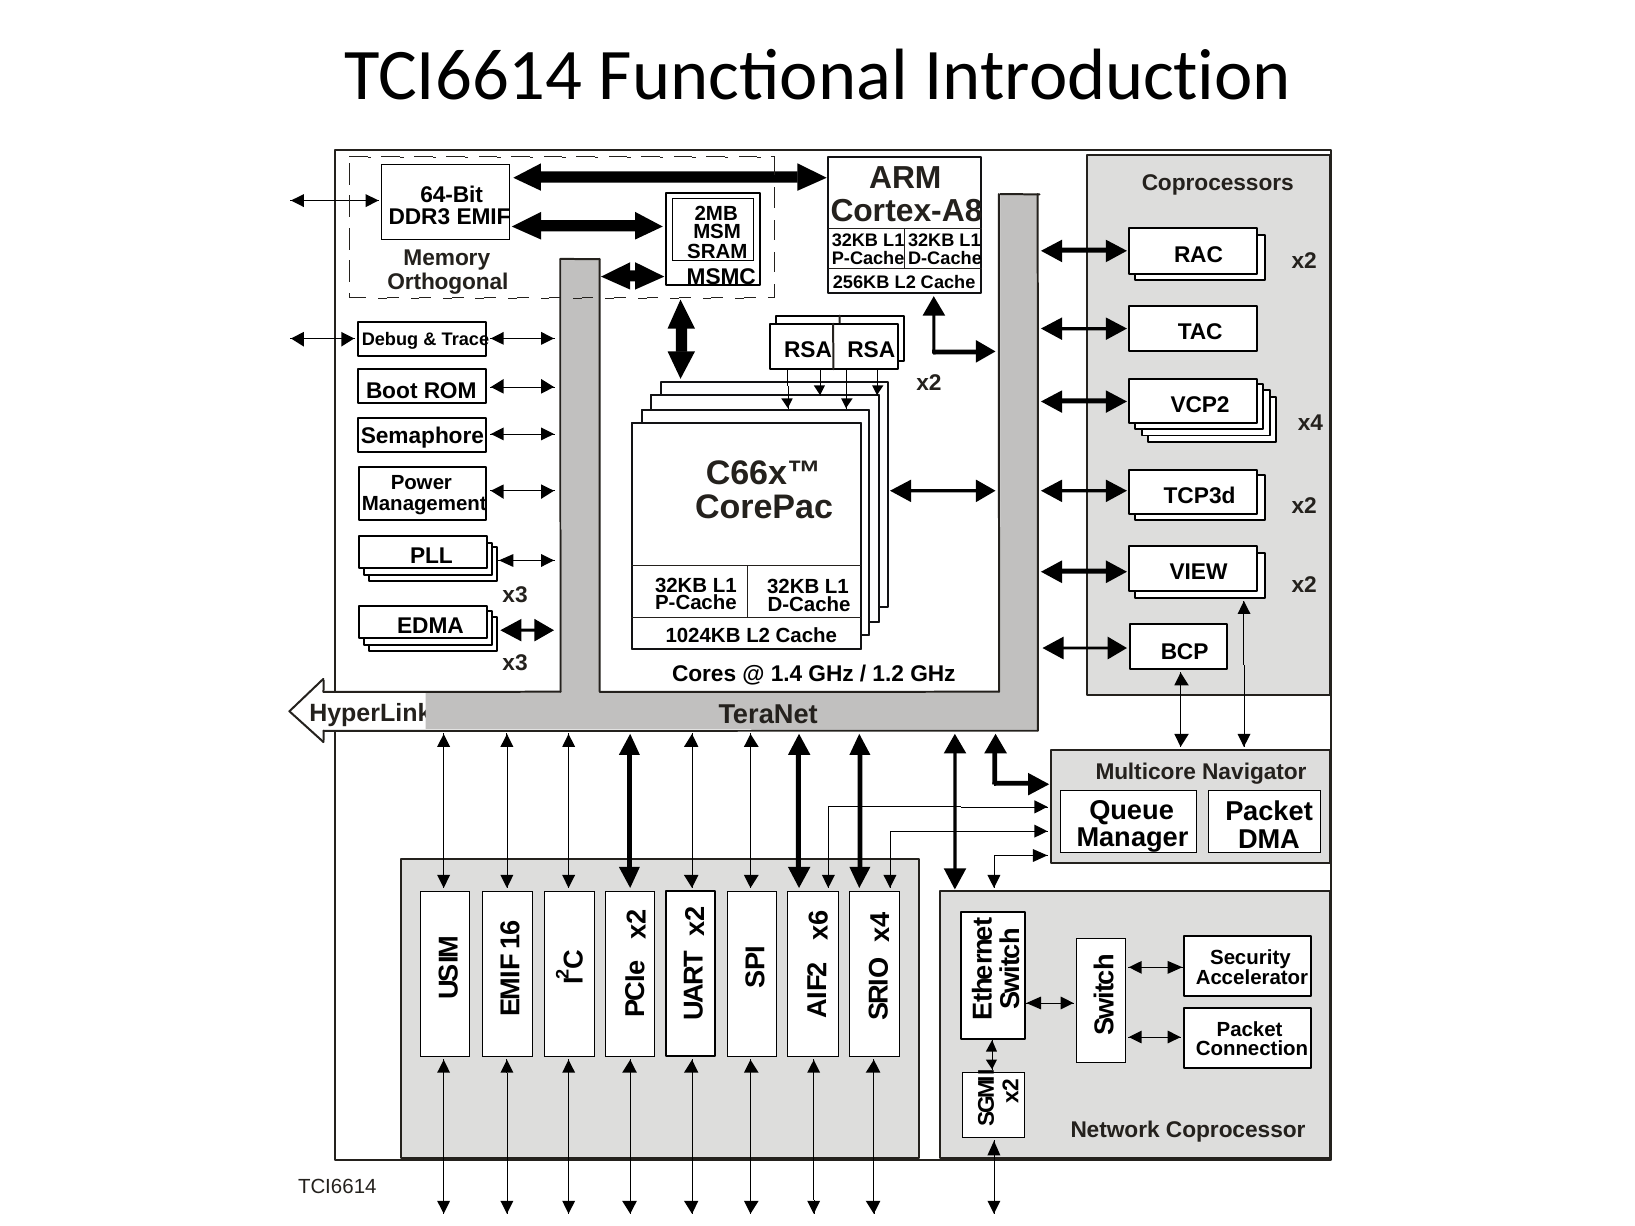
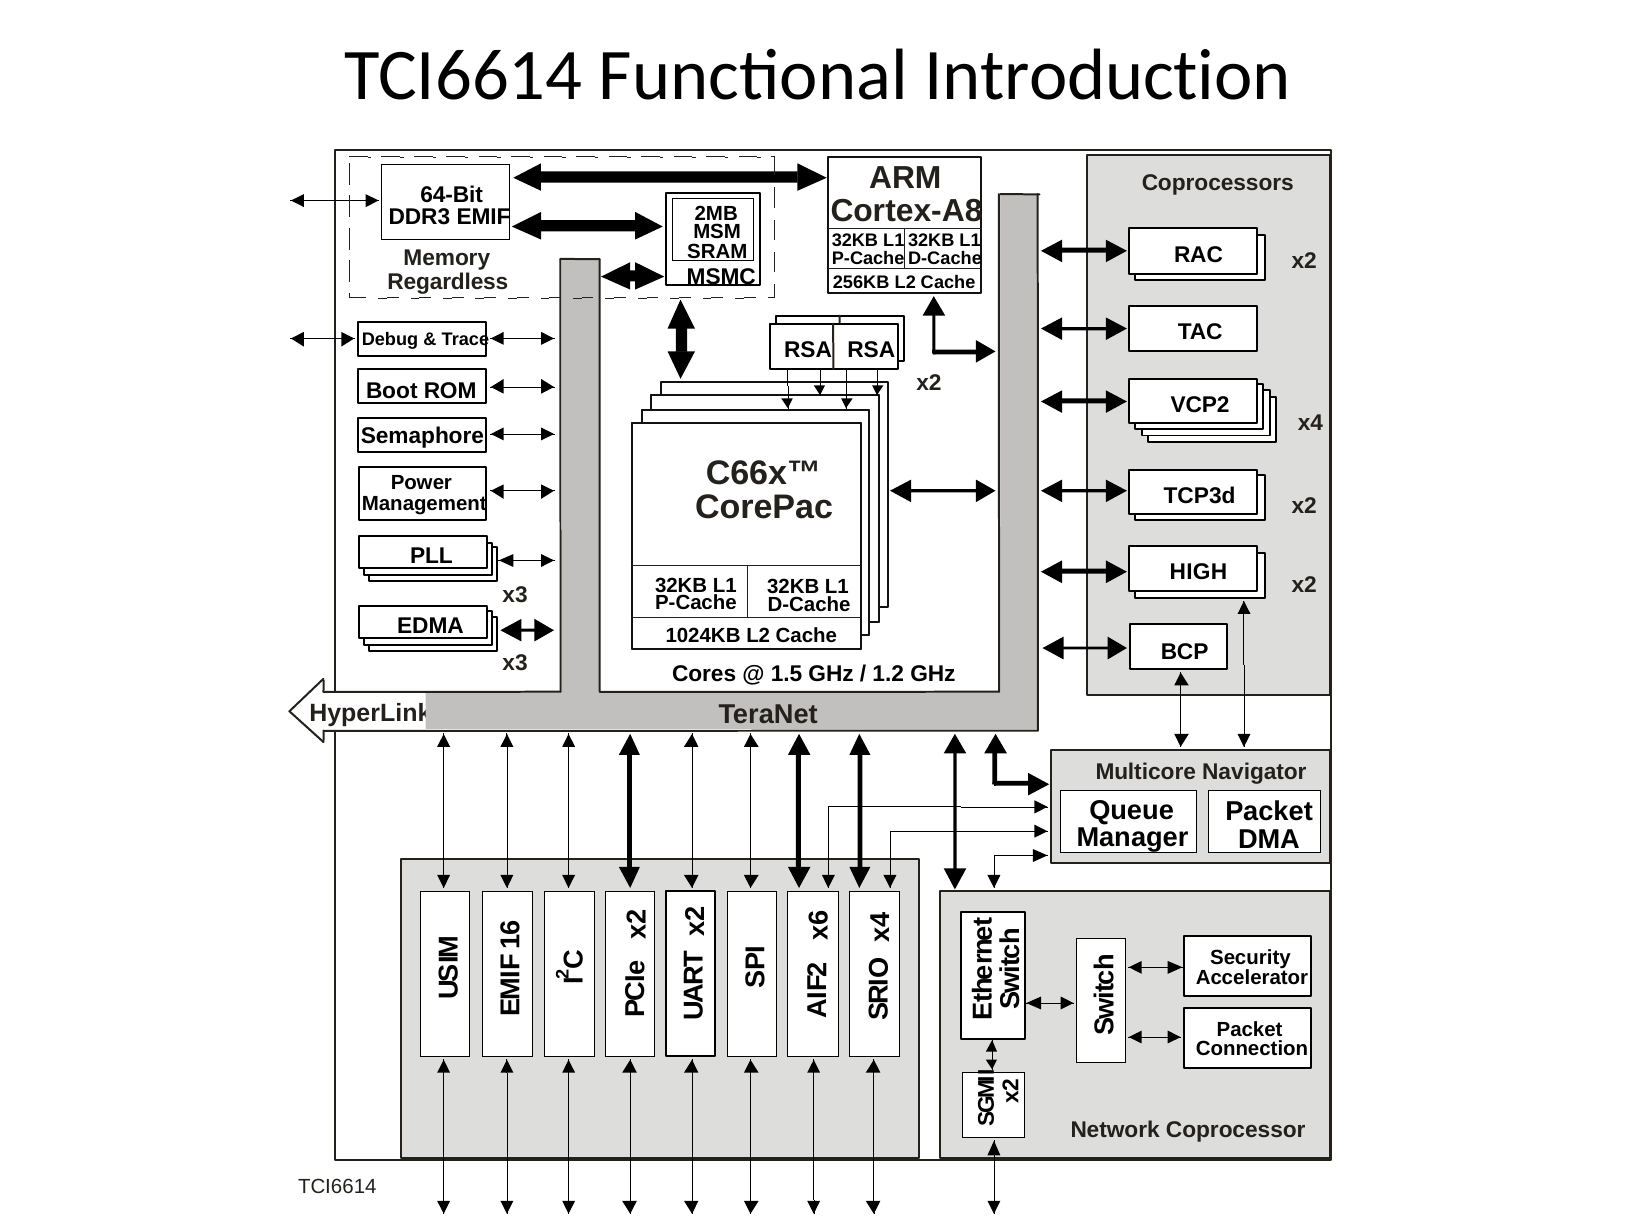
Orthogonal: Orthogonal -> Regardless (448, 282)
VIEW: VIEW -> HIGH (1198, 572)
1.4: 1.4 -> 1.5 (787, 675)
